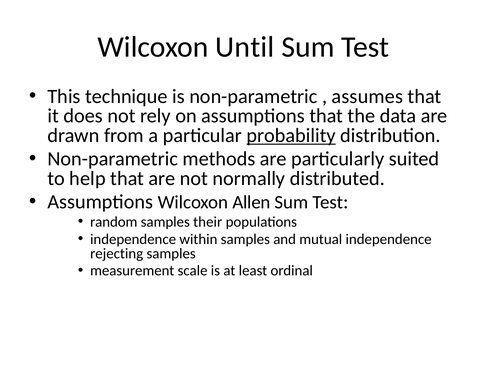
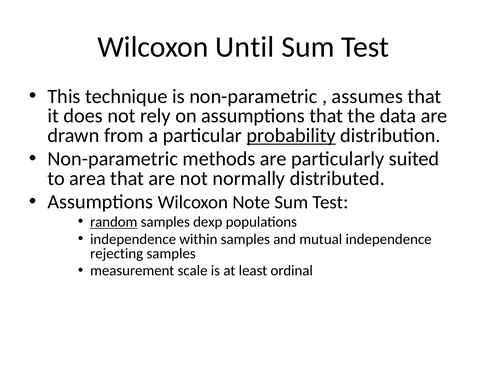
help: help -> area (88, 179)
Allen: Allen -> Note (251, 203)
random underline: none -> present (114, 222)
their: their -> dexp (208, 222)
